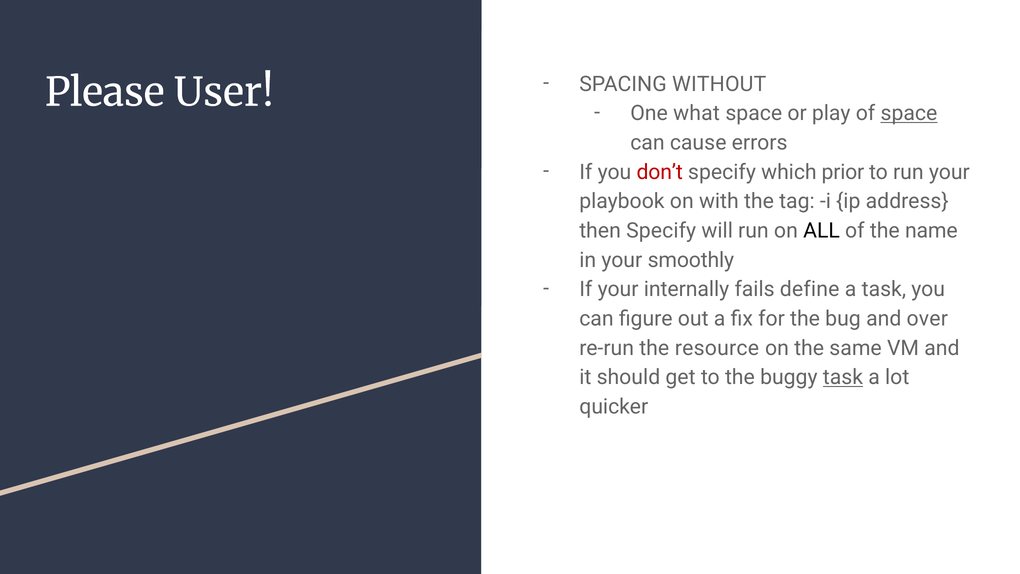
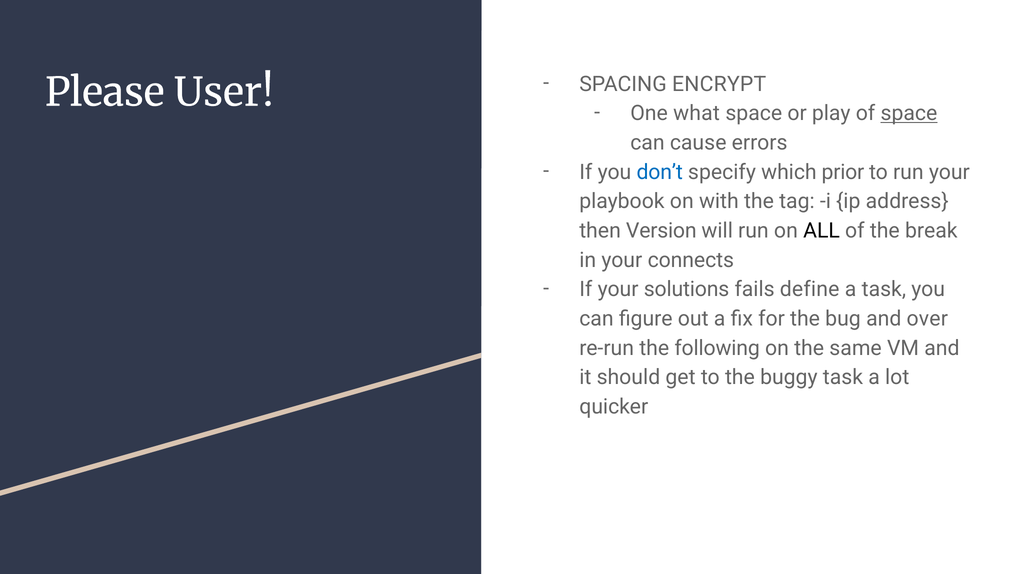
WITHOUT: WITHOUT -> ENCRYPT (719, 84)
don’t colour: red -> blue (660, 172)
then Specify: Specify -> Version (661, 231)
name: name -> break (931, 231)
smoothly: smoothly -> connects (691, 260)
internally: internally -> solutions (687, 289)
resource: resource -> following (717, 348)
task underline: present -> none (843, 377)
